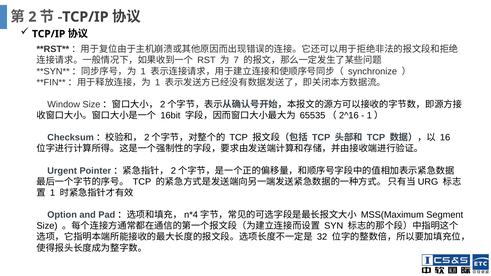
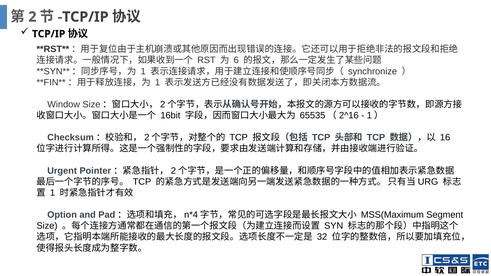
7: 7 -> 6 (236, 60)
